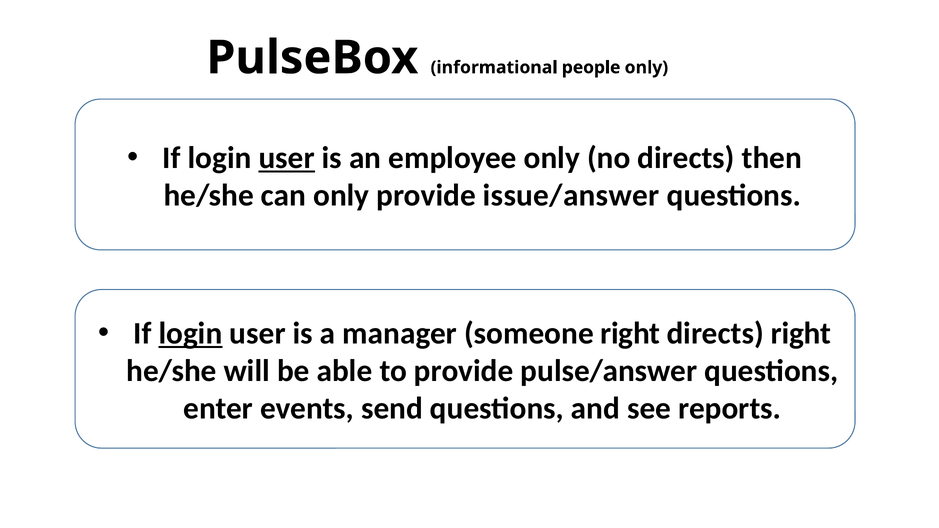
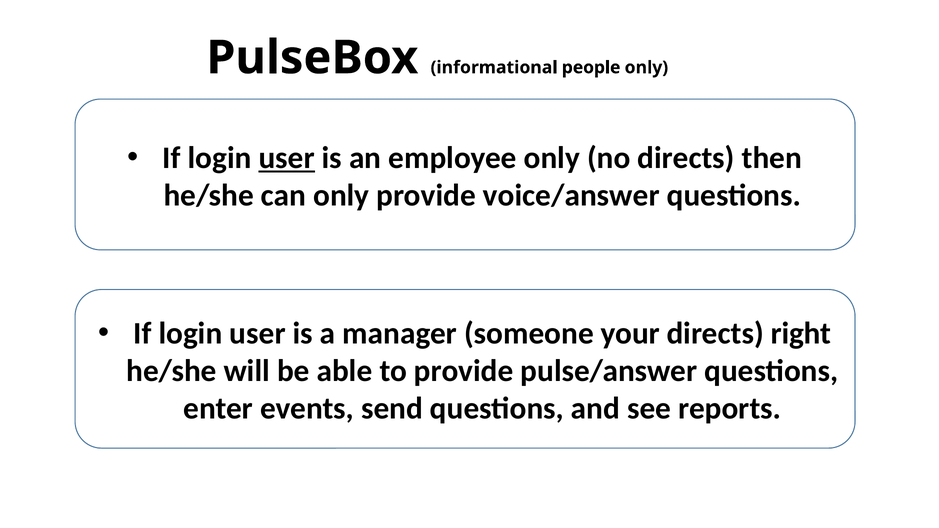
issue/answer: issue/answer -> voice/answer (571, 195)
login underline: present -> none (191, 334)
someone right: right -> your (630, 334)
